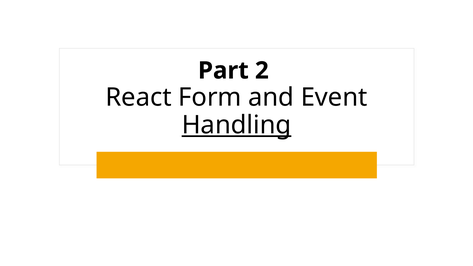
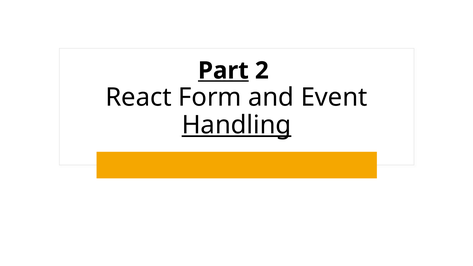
Part underline: none -> present (223, 71)
